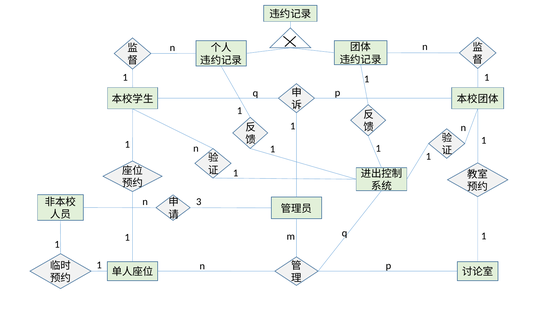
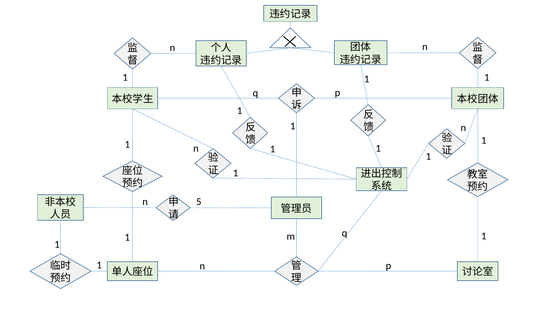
3: 3 -> 5 (199, 202)
